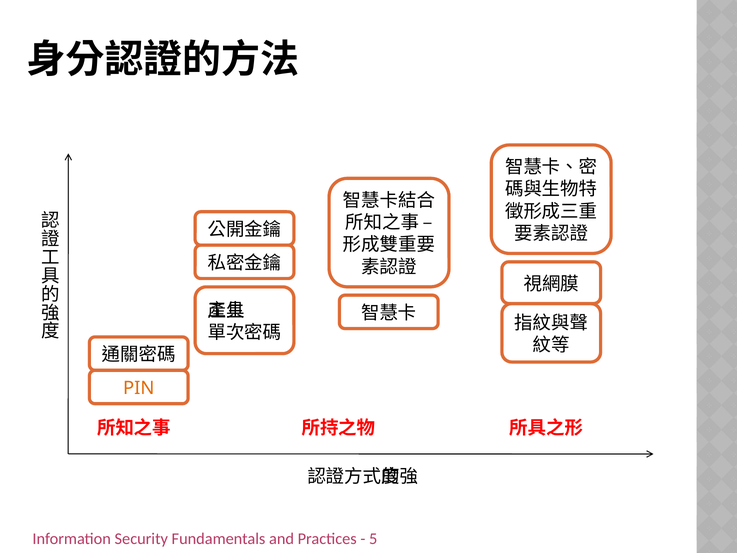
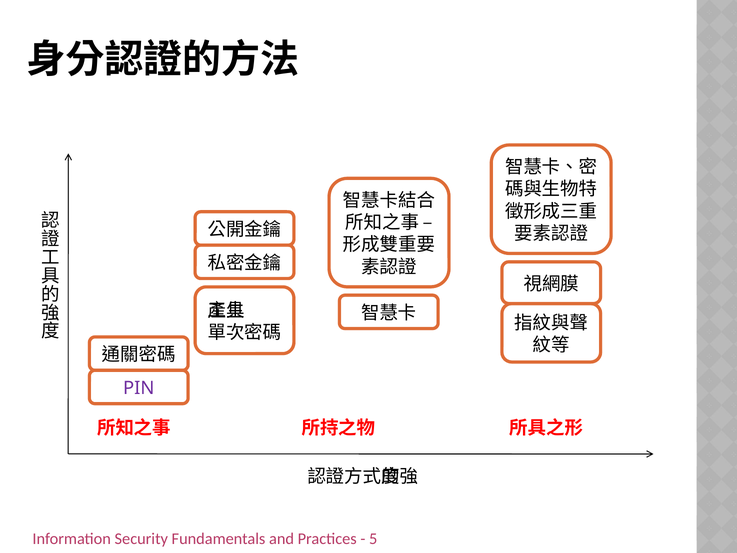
PIN colour: orange -> purple (139, 388)
